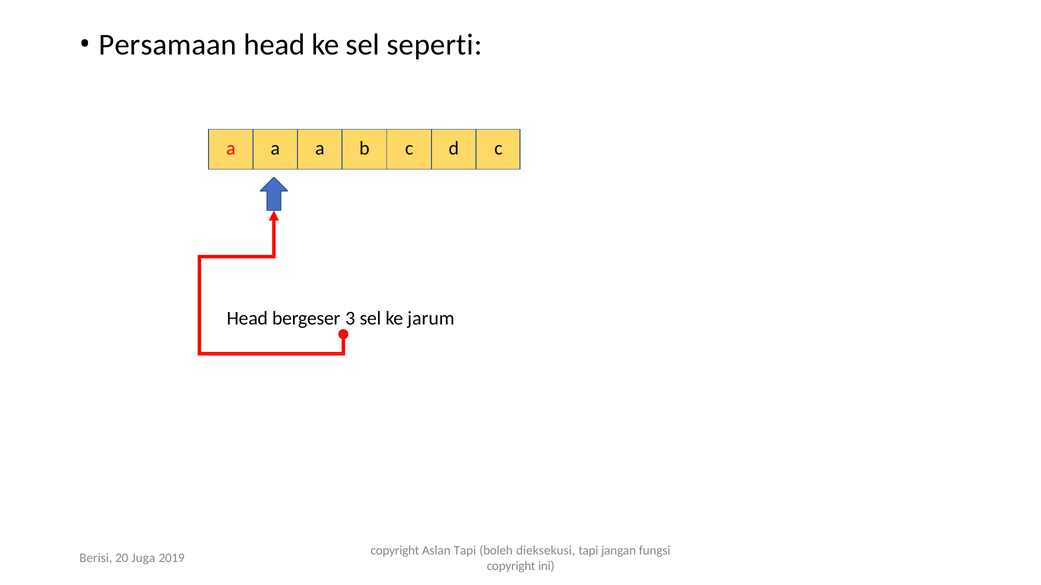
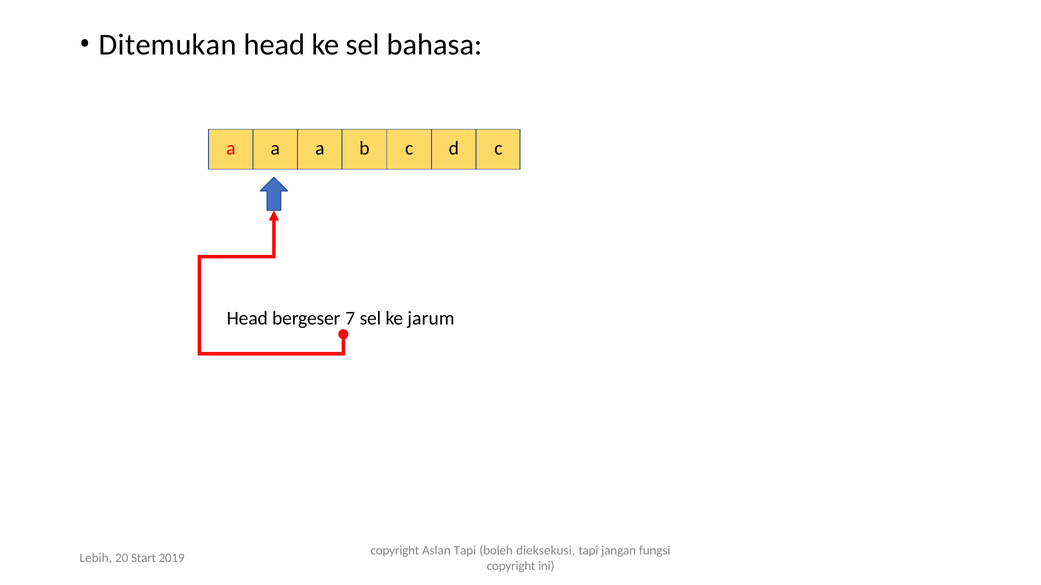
Persamaan: Persamaan -> Ditemukan (168, 45)
seperti: seperti -> bahasa (435, 45)
3: 3 -> 7 (350, 319)
Berisi: Berisi -> Lebih (96, 559)
Juga: Juga -> Start (144, 559)
